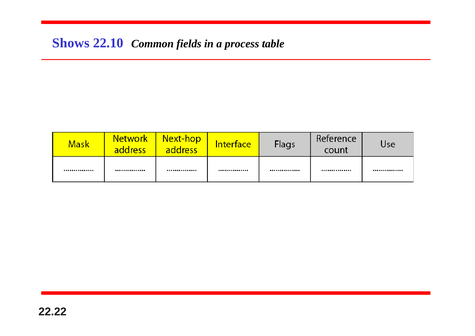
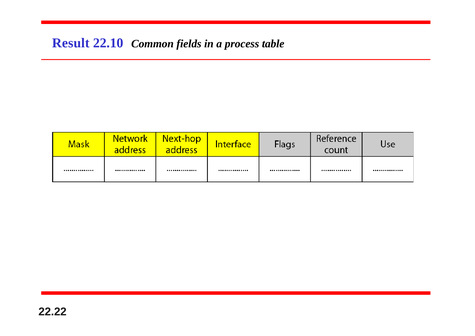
Shows: Shows -> Result (71, 43)
